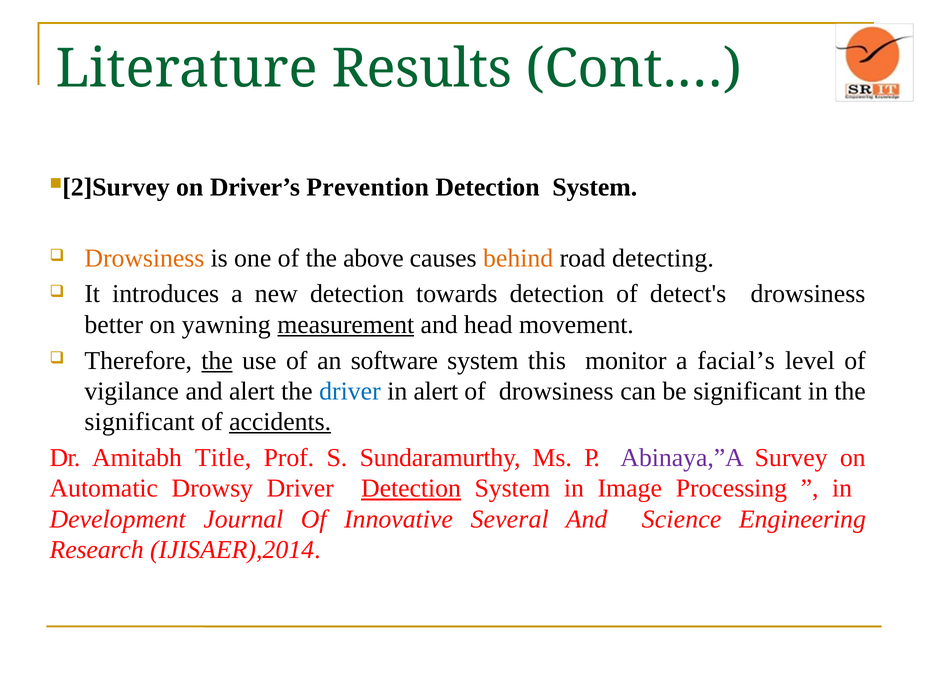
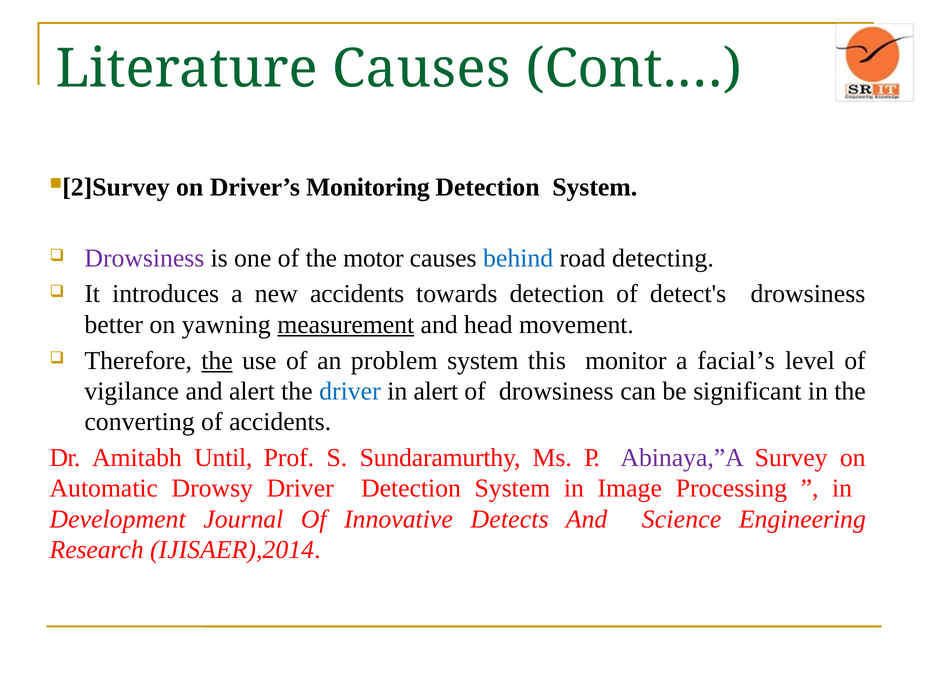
Literature Results: Results -> Causes (421, 69)
Prevention: Prevention -> Monitoring (368, 187)
Drowsiness colour: orange -> purple (144, 258)
above: above -> motor (373, 258)
behind colour: orange -> blue (518, 258)
new detection: detection -> accidents (357, 294)
software: software -> problem (394, 361)
significant: significant -> converting (140, 422)
accidents underline: present -> none (280, 422)
Title: Title -> Until (223, 458)
Detection underline: present -> none (411, 488)
Several: Several -> Detects (510, 519)
